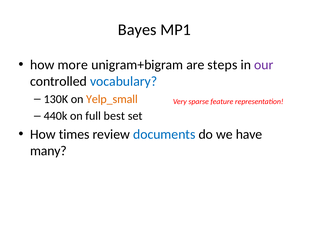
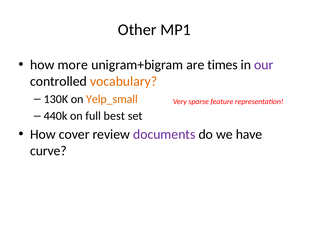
Bayes: Bayes -> Other (137, 30)
steps: steps -> times (223, 65)
vocabulary colour: blue -> orange (124, 81)
times: times -> cover (74, 134)
documents colour: blue -> purple (164, 134)
many: many -> curve (48, 151)
